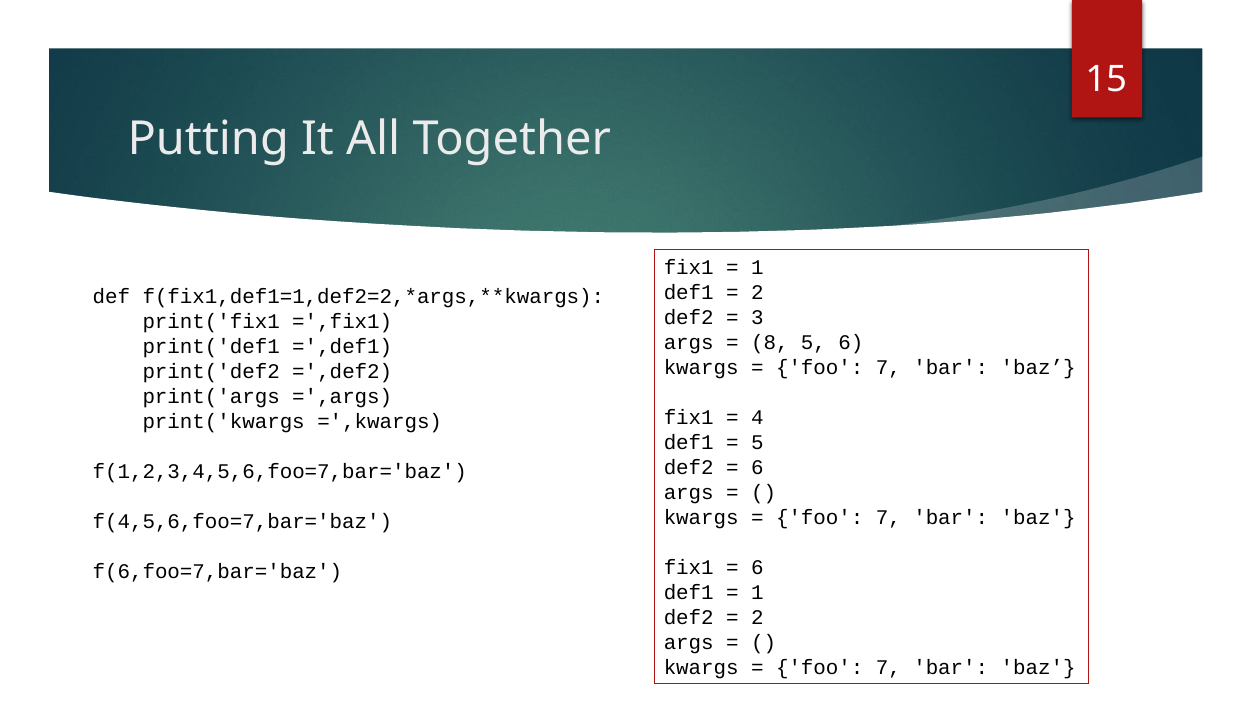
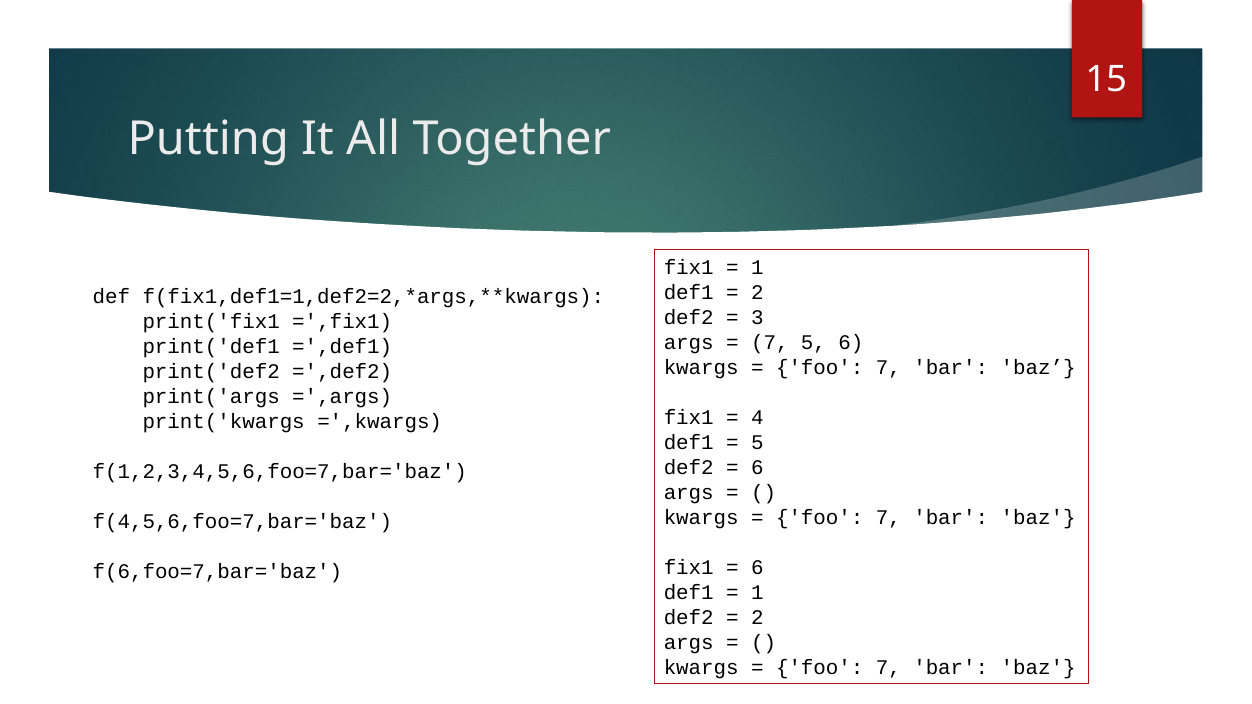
8: 8 -> 7 (770, 343)
